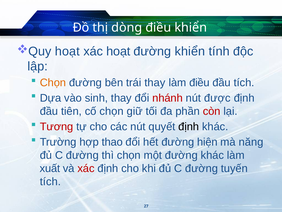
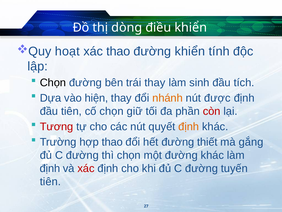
xác hoạt: hoạt -> thao (118, 51)
Chọn colour: orange -> black (53, 82)
làm điều: điều -> sinh (199, 82)
sinh: sinh -> hiện (96, 98)
nhánh colour: red -> orange (168, 98)
định colour: black -> orange (189, 126)
hiện: hiện -> thiết (207, 142)
năng: năng -> gắng (251, 142)
xuất: xuất -> định (50, 168)
tích: tích -> tiên (50, 181)
